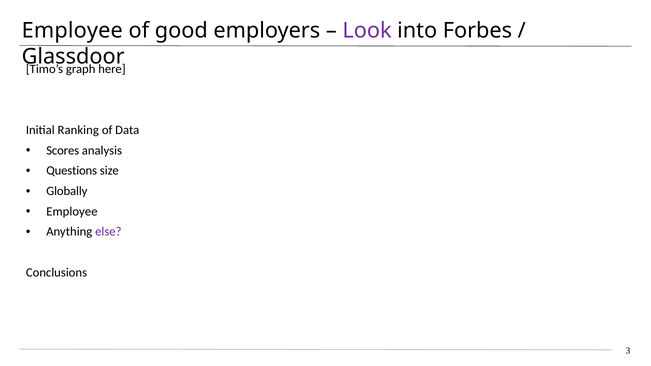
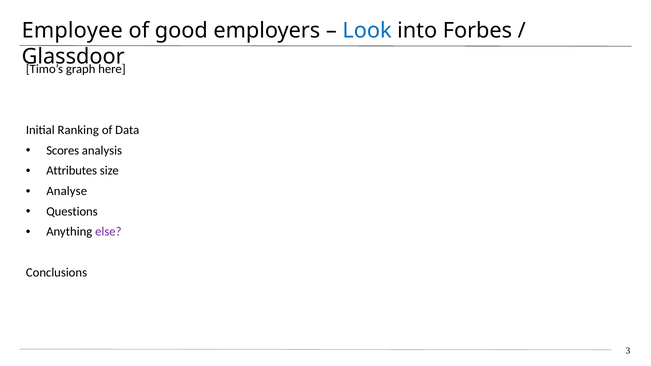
Look colour: purple -> blue (367, 31)
Questions: Questions -> Attributes (72, 171)
Globally: Globally -> Analyse (67, 191)
Employee: Employee -> Questions (72, 212)
